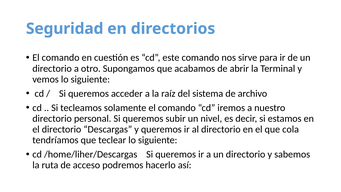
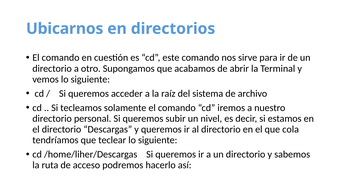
Seguridad: Seguridad -> Ubicarnos (65, 29)
